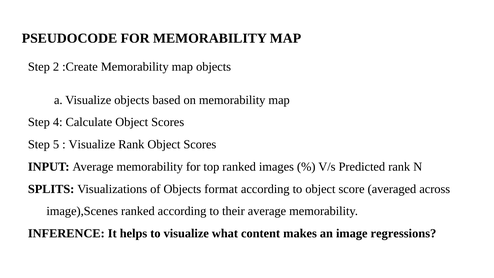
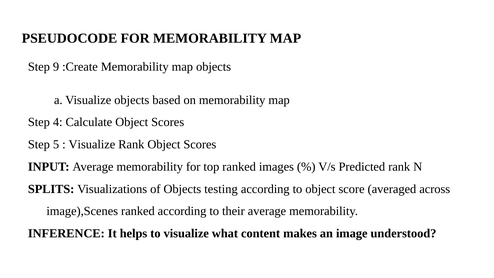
2: 2 -> 9 (56, 67)
format: format -> testing (221, 189)
regressions: regressions -> understood (403, 233)
